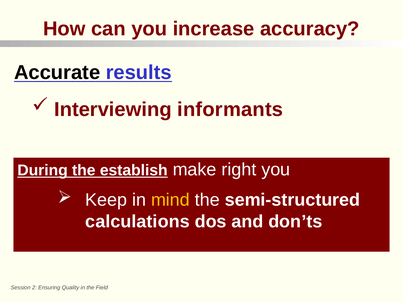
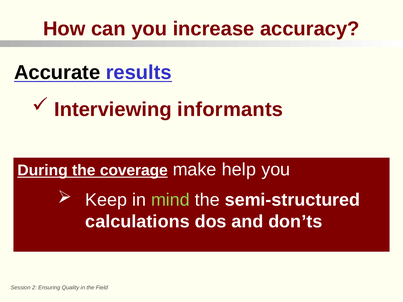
establish: establish -> coverage (134, 171)
right: right -> help (239, 170)
mind colour: yellow -> light green (170, 200)
